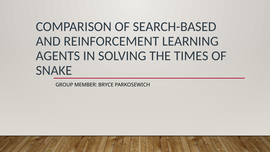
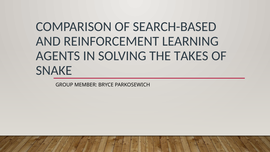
TIMES: TIMES -> TAKES (191, 56)
